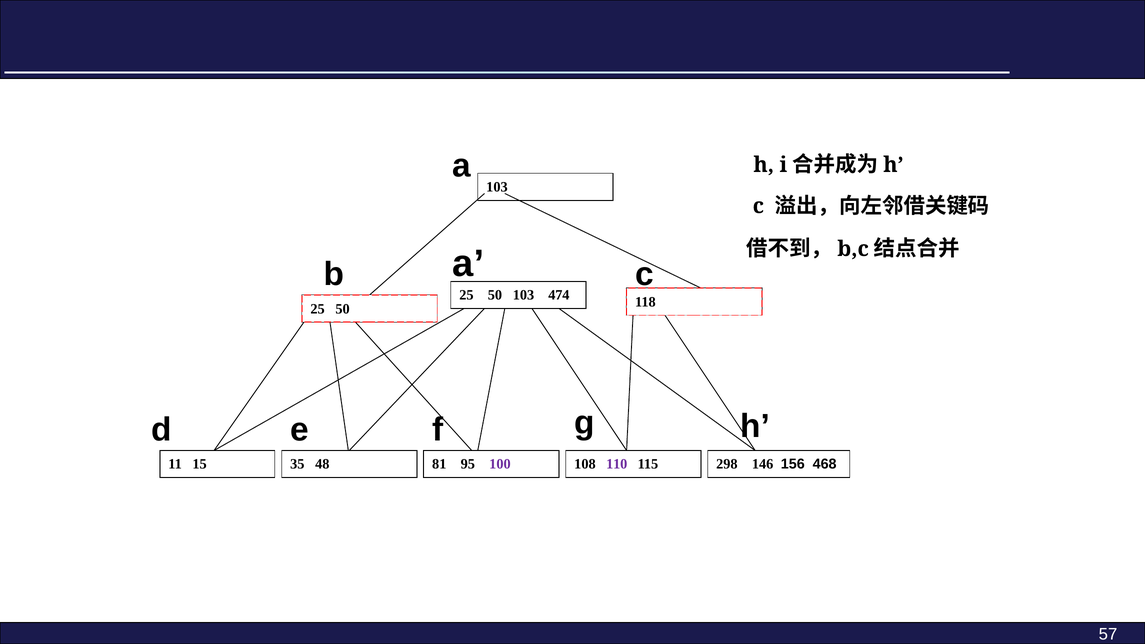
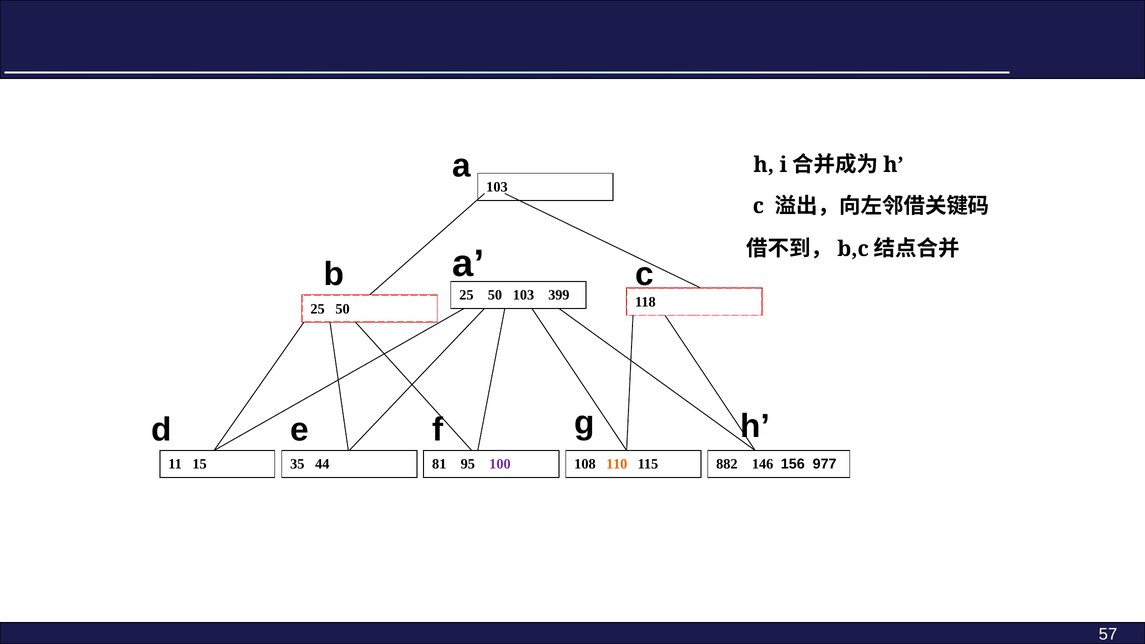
474: 474 -> 399 (559, 295)
48: 48 -> 44 (322, 464)
110 colour: purple -> orange (617, 464)
298: 298 -> 882 (727, 464)
468: 468 -> 977 (825, 464)
